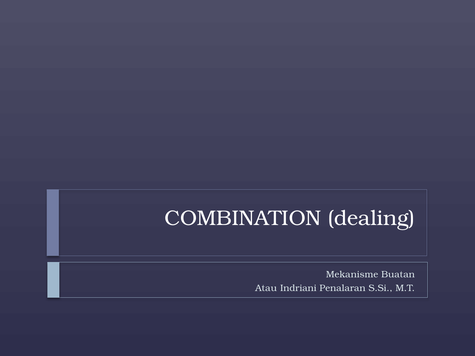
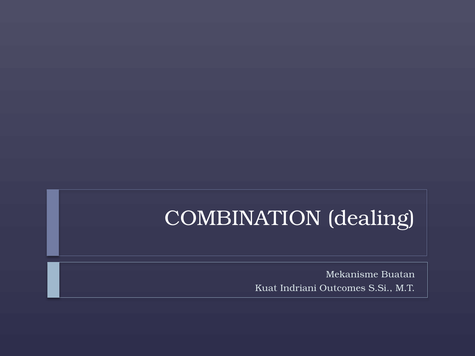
Atau: Atau -> Kuat (266, 288)
Penalaran: Penalaran -> Outcomes (343, 288)
